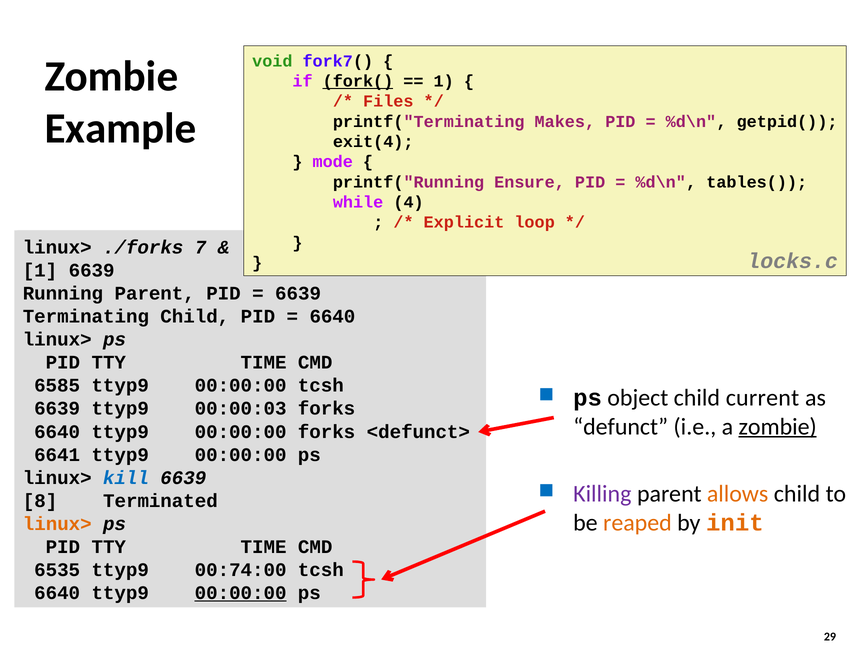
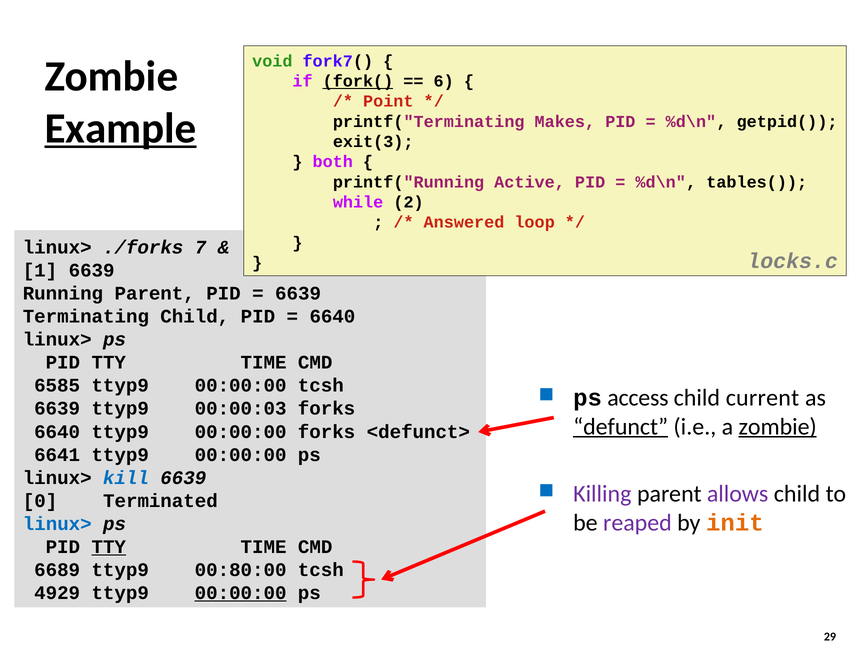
1: 1 -> 6 (444, 81)
Files: Files -> Point (388, 101)
Example underline: none -> present (121, 128)
exit(4: exit(4 -> exit(3 (373, 142)
mode: mode -> both (333, 162)
Ensure: Ensure -> Active (530, 182)
4: 4 -> 2 (409, 202)
Explicit: Explicit -> Answered (464, 222)
object: object -> access (638, 397)
defunct underline: none -> present (621, 426)
allows colour: orange -> purple (738, 493)
8: 8 -> 0 (40, 500)
reaped colour: orange -> purple (637, 522)
linux> colour: orange -> blue (57, 523)
TTY underline: none -> present (109, 546)
6535: 6535 -> 6689 (57, 569)
00:74:00: 00:74:00 -> 00:80:00 (241, 569)
6640: 6640 -> 4929 (57, 592)
